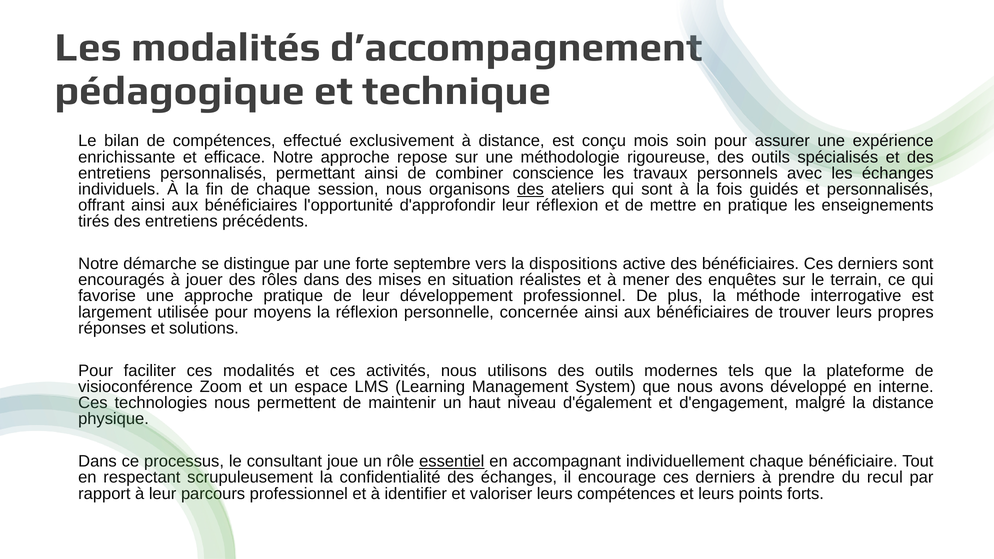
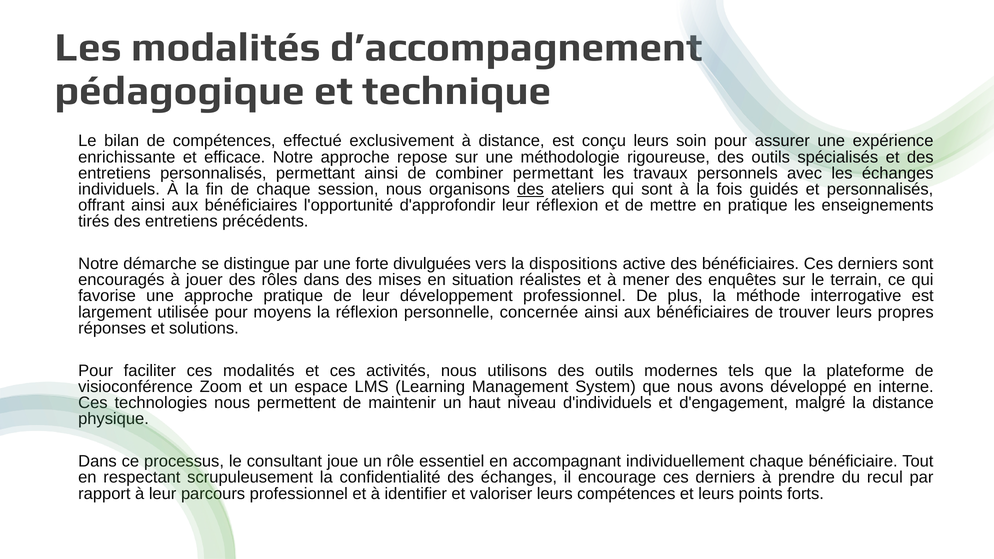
conçu mois: mois -> leurs (651, 141)
combiner conscience: conscience -> permettant (553, 173)
septembre: septembre -> divulguées (432, 264)
d'également: d'également -> d'individuels (607, 403)
essentiel underline: present -> none (452, 461)
